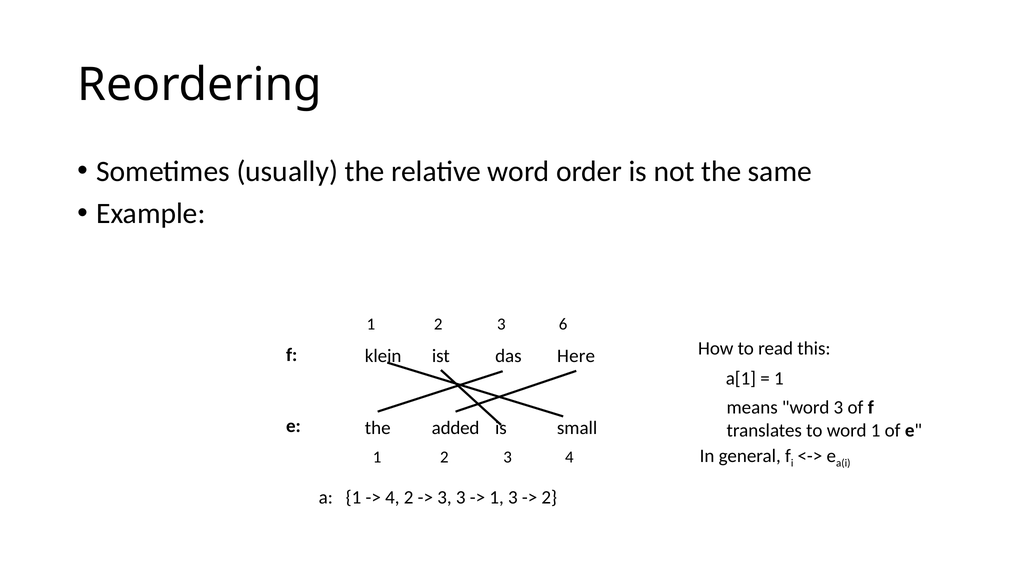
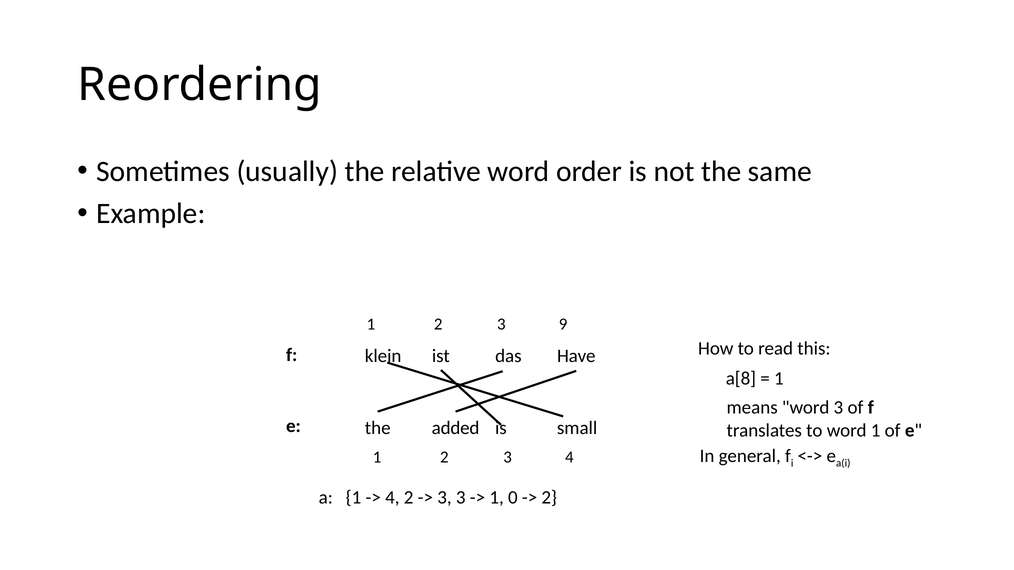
6: 6 -> 9 (563, 324)
Here: Here -> Have (576, 356)
a[1: a[1 -> a[8 (741, 379)
1 3: 3 -> 0 (513, 498)
